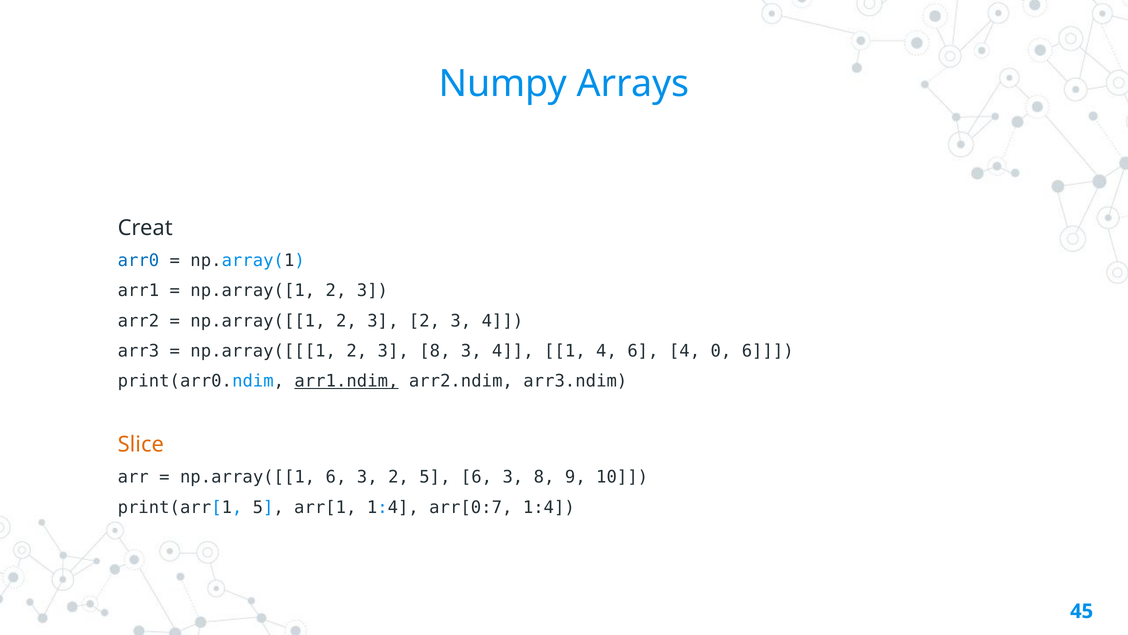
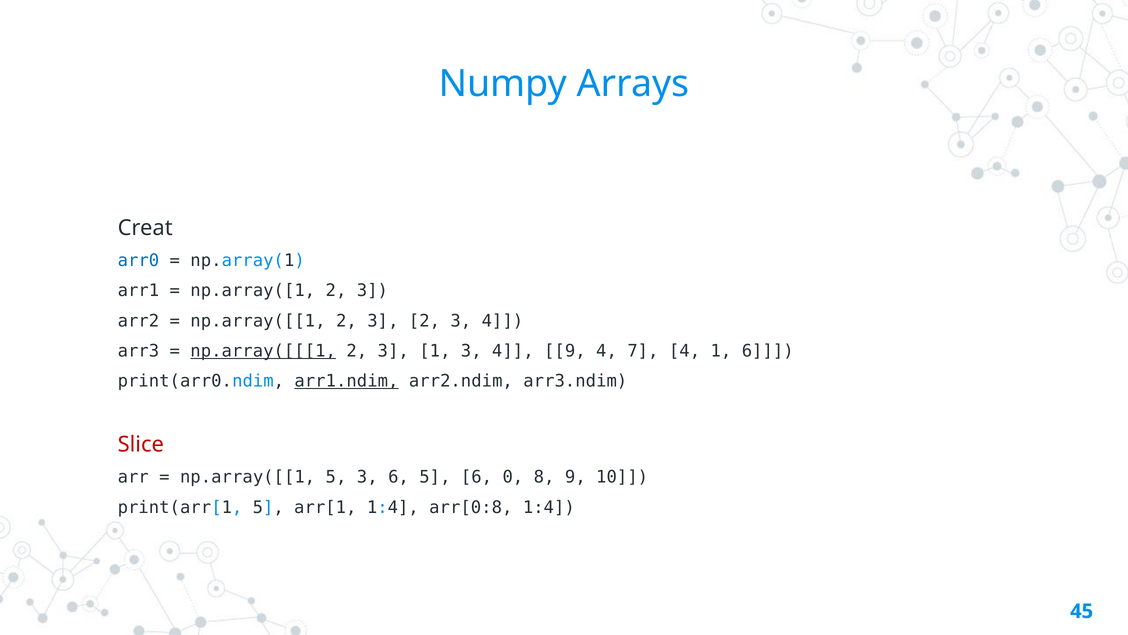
np.array([[[1 underline: none -> present (263, 351)
2 3 8: 8 -> 1 (435, 351)
4 1: 1 -> 9 (565, 351)
4 6: 6 -> 7 (643, 351)
4 0: 0 -> 1 (721, 351)
Slice colour: orange -> red (141, 444)
np.array([[1 6: 6 -> 5 (336, 477)
2: 2 -> 6 (398, 477)
5 6 3: 3 -> 0 (513, 477)
arr[0:7: arr[0:7 -> arr[0:8 (471, 507)
